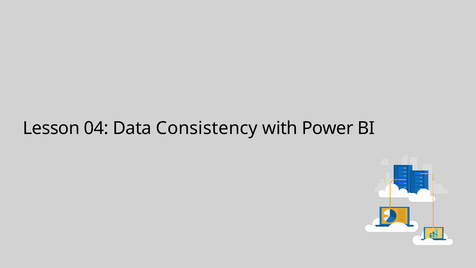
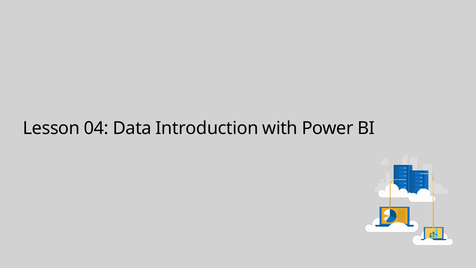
Consistency: Consistency -> Introduction (207, 128)
